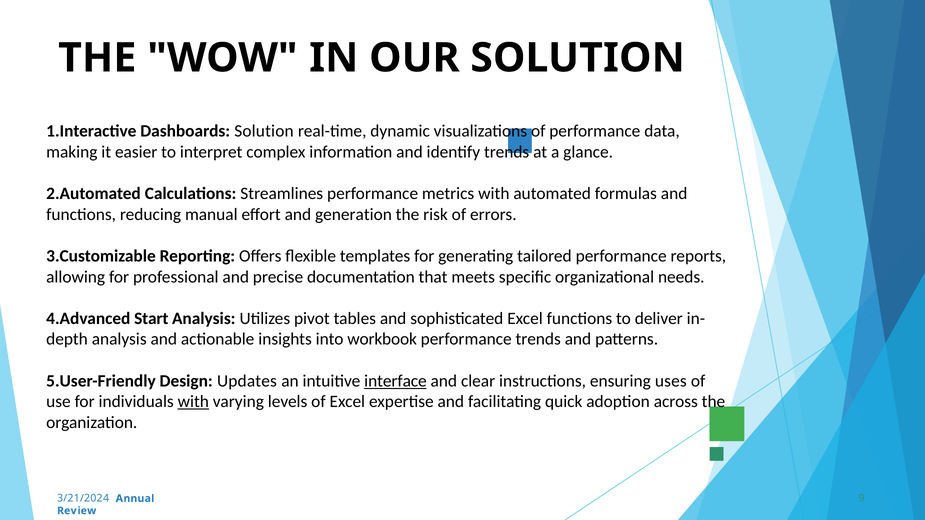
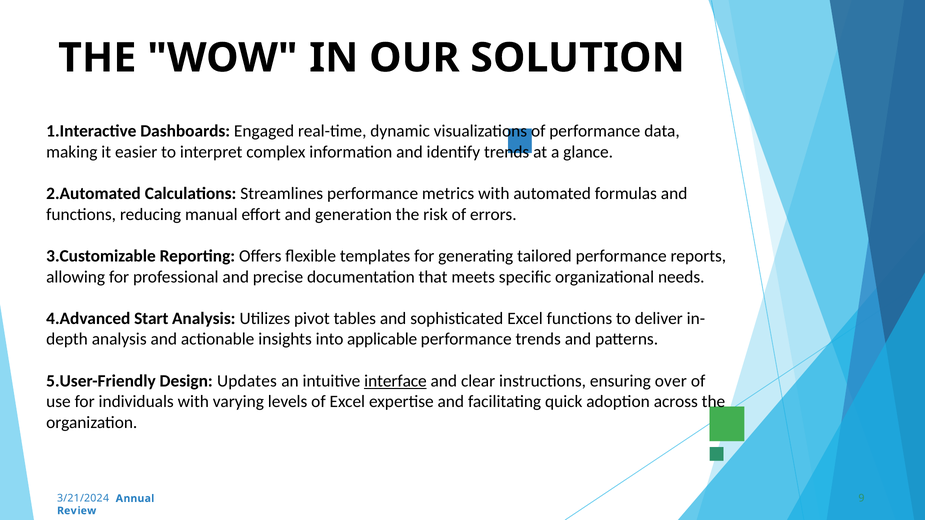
Dashboards Solution: Solution -> Engaged (264, 131)
workbook: workbook -> applicable (382, 339)
uses: uses -> over (671, 381)
with underline: present -> none (193, 402)
